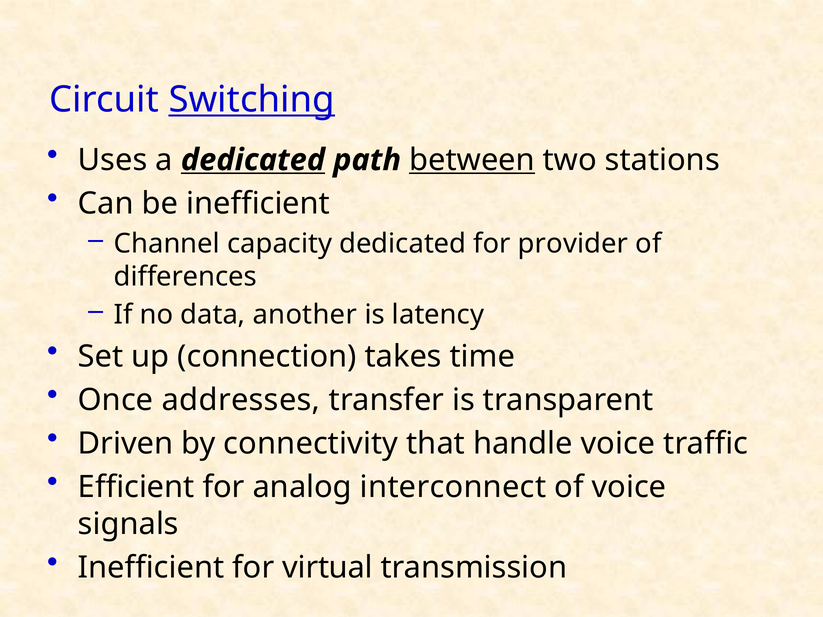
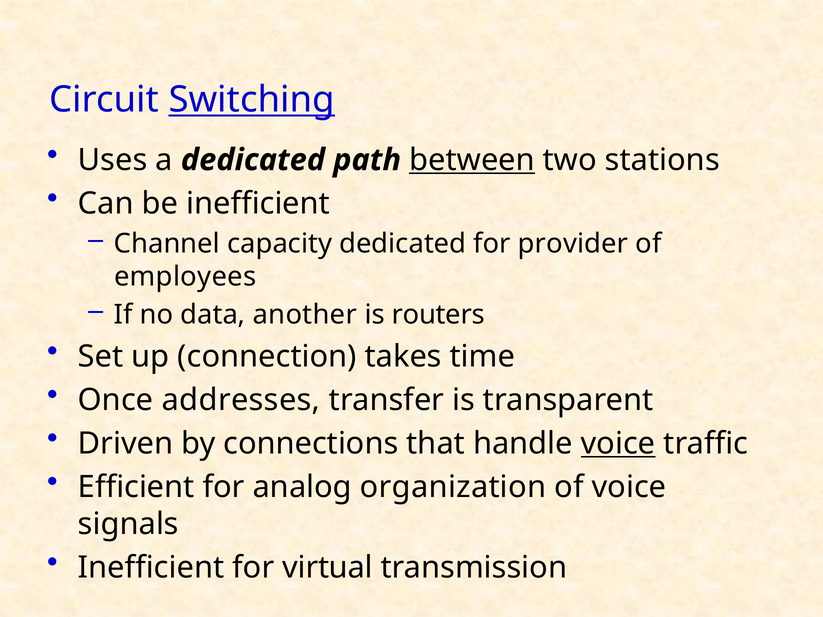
dedicated underline: present -> none (253, 160)
differences: differences -> employees (185, 277)
latency: latency -> routers (438, 315)
connectivity: connectivity -> connections (311, 444)
voice underline: none -> present (618, 444)
interconnect: interconnect -> organization (453, 487)
